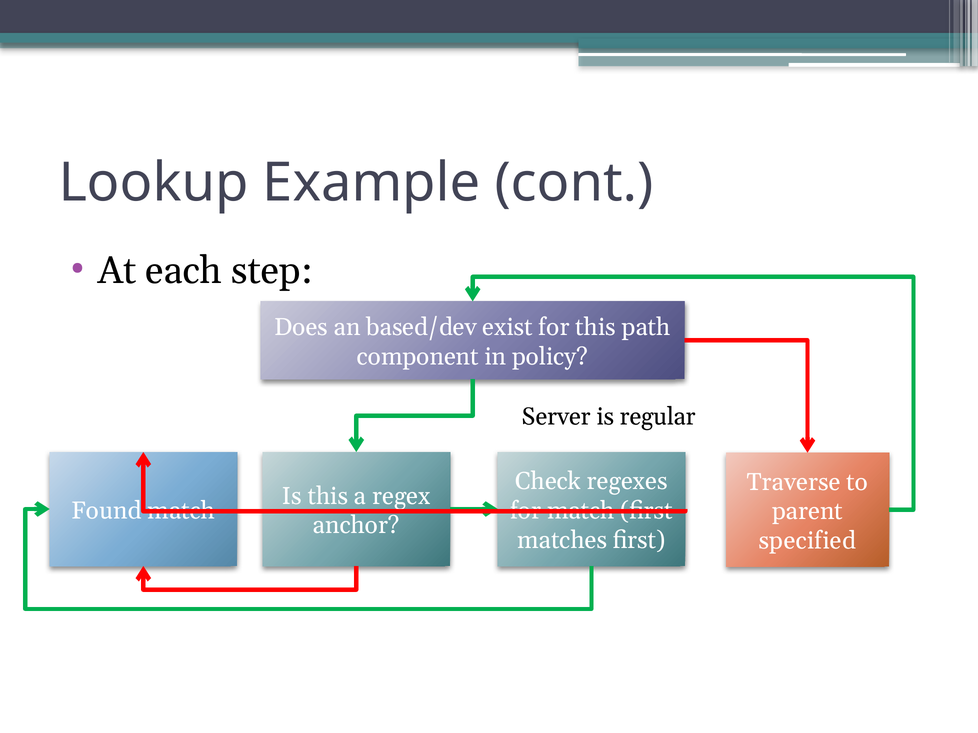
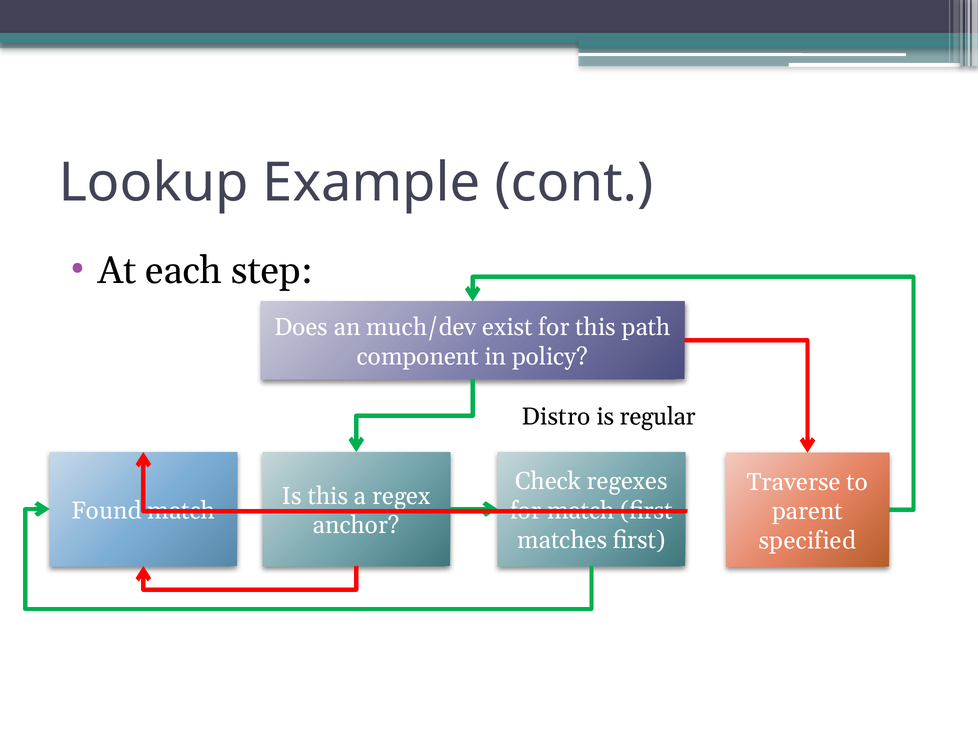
based/dev: based/dev -> much/dev (422, 327)
Server: Server -> Distro (556, 417)
